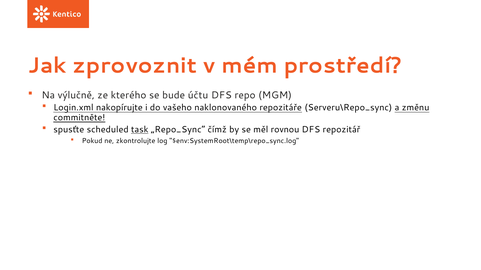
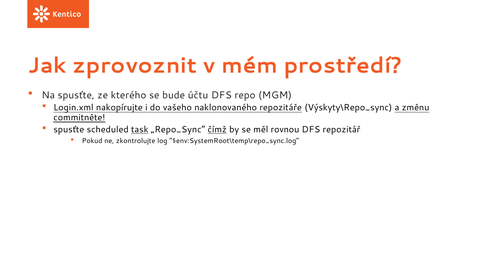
Na výlučně: výlučně -> spusťte (76, 95)
Serveru\Repo_sync: Serveru\Repo_sync -> Výskyty\Repo_sync (348, 108)
čímž underline: none -> present (217, 130)
